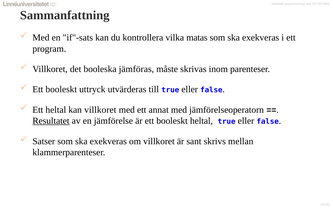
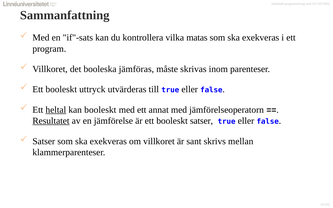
heltal underline: none -> present (56, 110)
kan villkoret: villkoret -> booleskt (100, 110)
booleskt heltal: heltal -> satser (202, 121)
